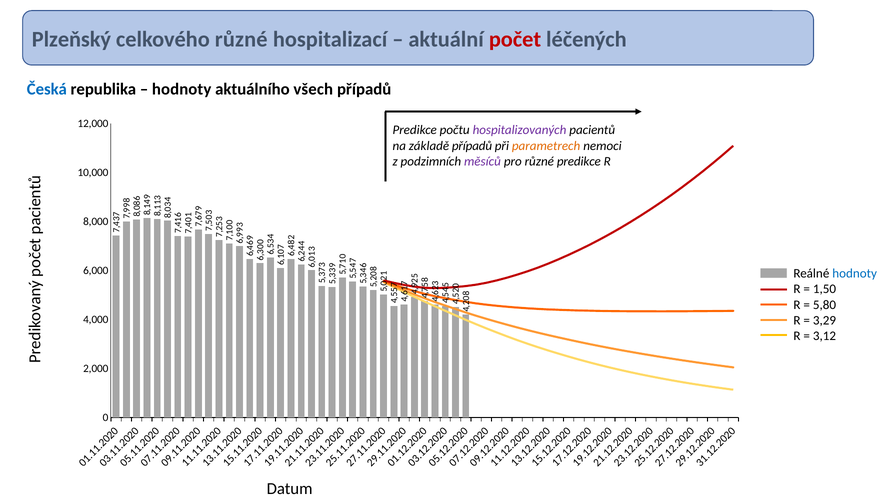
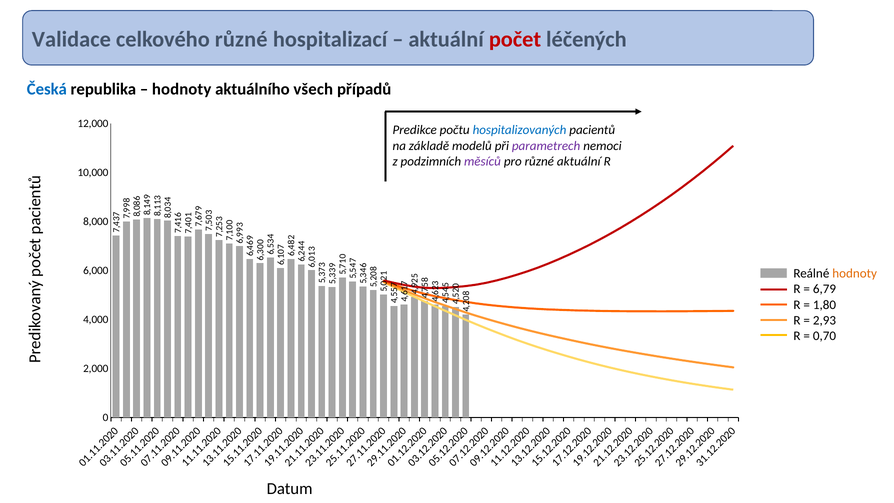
Plzeňský: Plzeňský -> Validace (71, 39)
hospitalizovaných colour: purple -> blue (519, 130)
základě případů: případů -> modelů (472, 146)
parametrech colour: orange -> purple (546, 146)
různé predikce: predikce -> aktuální (579, 161)
hodnoty colour: blue -> orange (855, 273)
1,50: 1,50 -> 6,79 (824, 289)
5,80: 5,80 -> 1,80 (824, 305)
3,29: 3,29 -> 2,93 (824, 320)
3,12: 3,12 -> 0,70 (824, 336)
